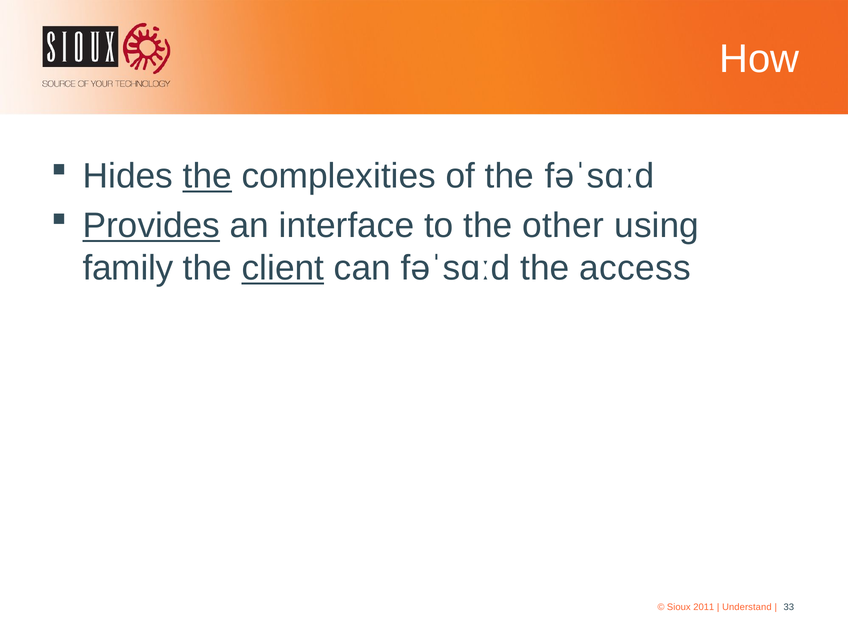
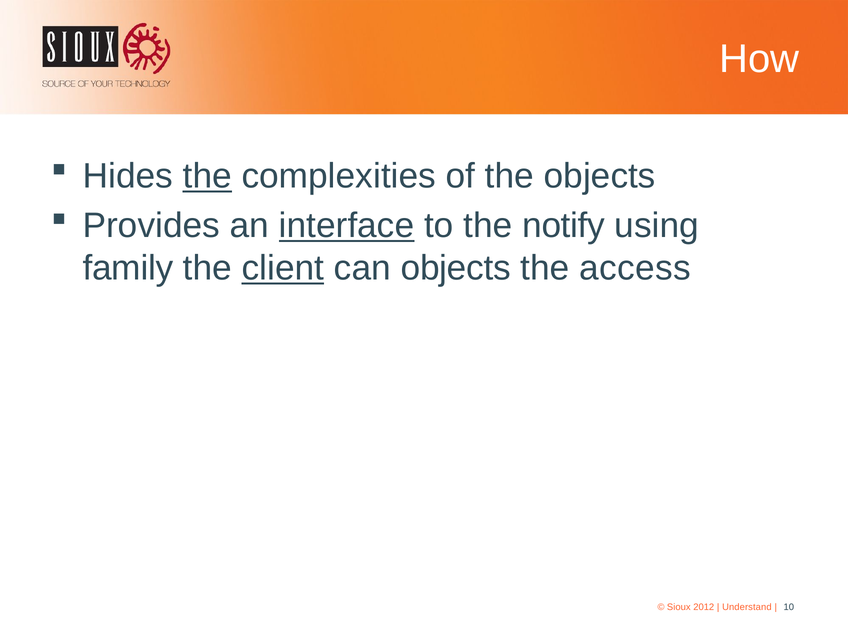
the fəˈsɑːd: fəˈsɑːd -> objects (600, 176)
Provides underline: present -> none (151, 226)
interface underline: none -> present (347, 226)
other: other -> notify (564, 226)
can fəˈsɑːd: fəˈsɑːd -> objects (456, 268)
2011: 2011 -> 2012 (704, 607)
33: 33 -> 10 (789, 607)
